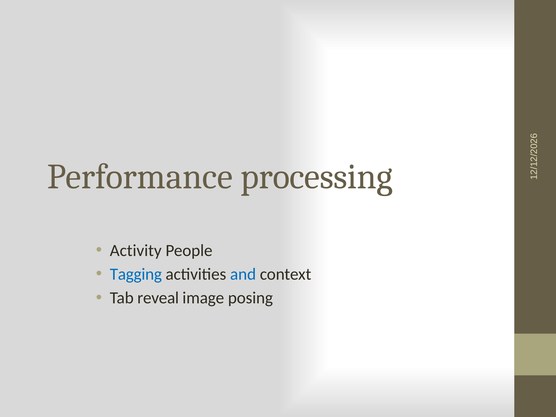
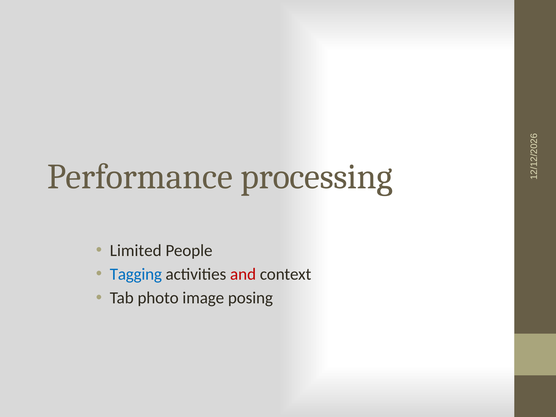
Activity: Activity -> Limited (136, 250)
and colour: blue -> red (243, 274)
reveal: reveal -> photo (158, 298)
